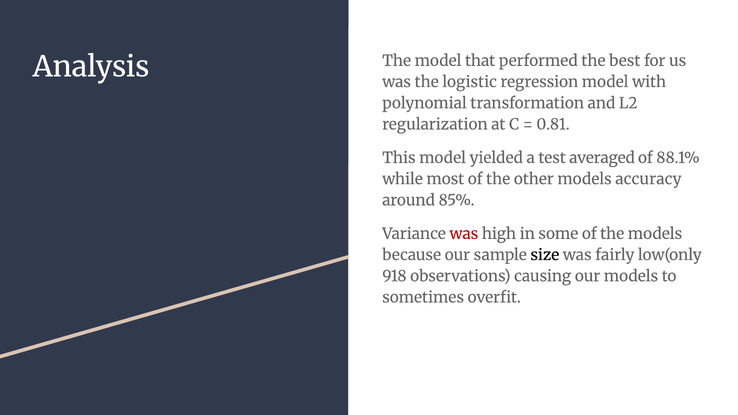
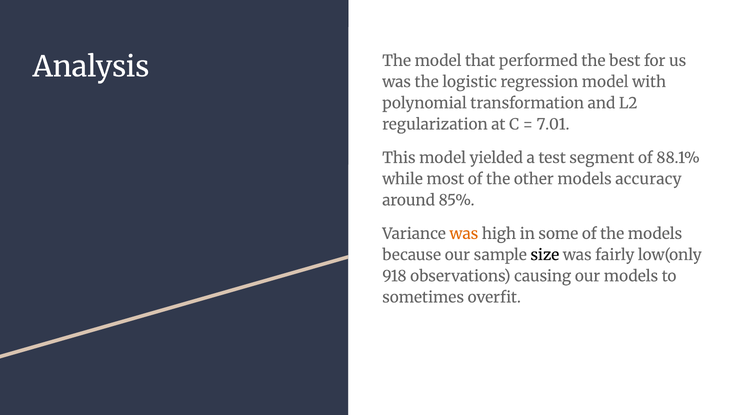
0.81: 0.81 -> 7.01 (553, 124)
averaged: averaged -> segment (602, 158)
was colour: red -> orange (464, 234)
